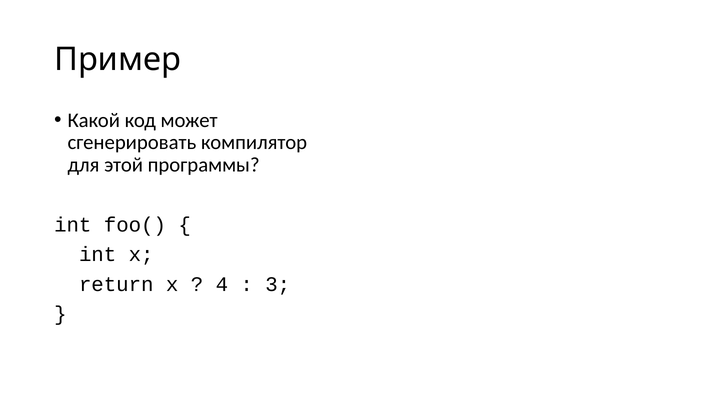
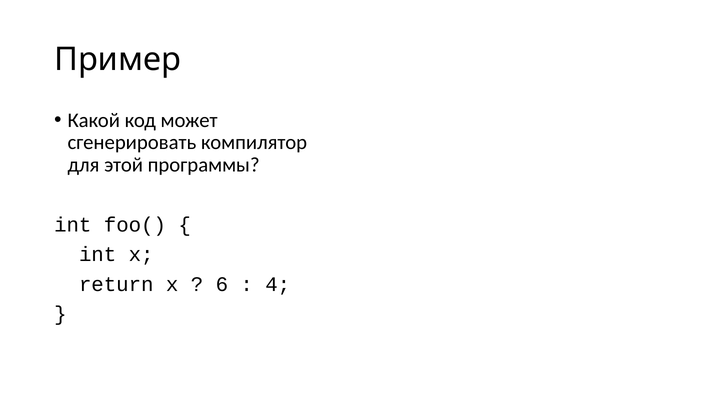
4: 4 -> 6 (222, 284)
3: 3 -> 4 (278, 284)
